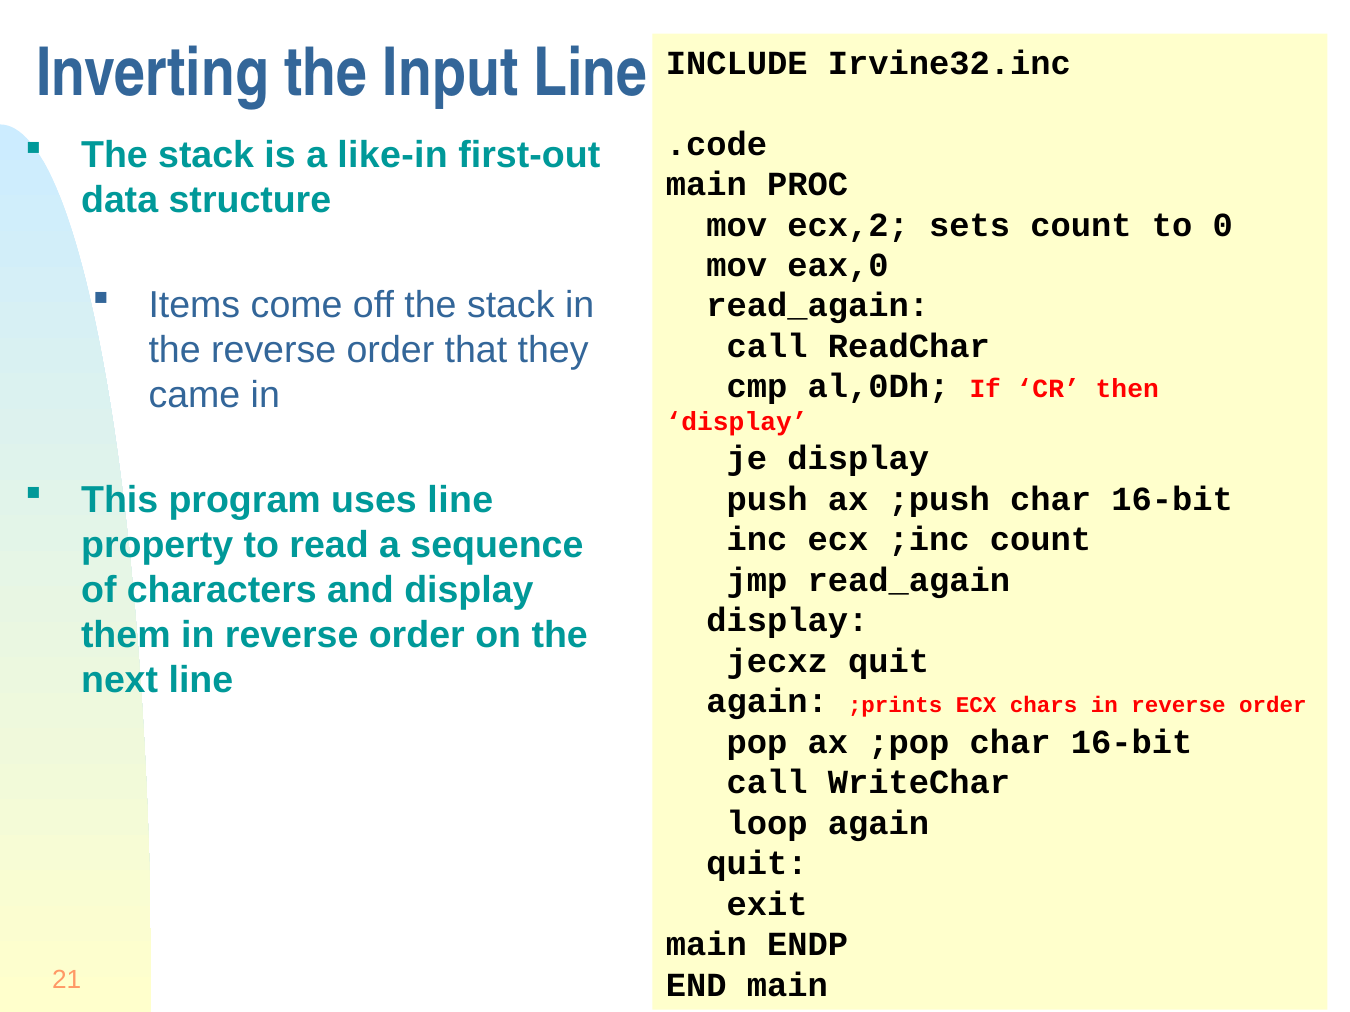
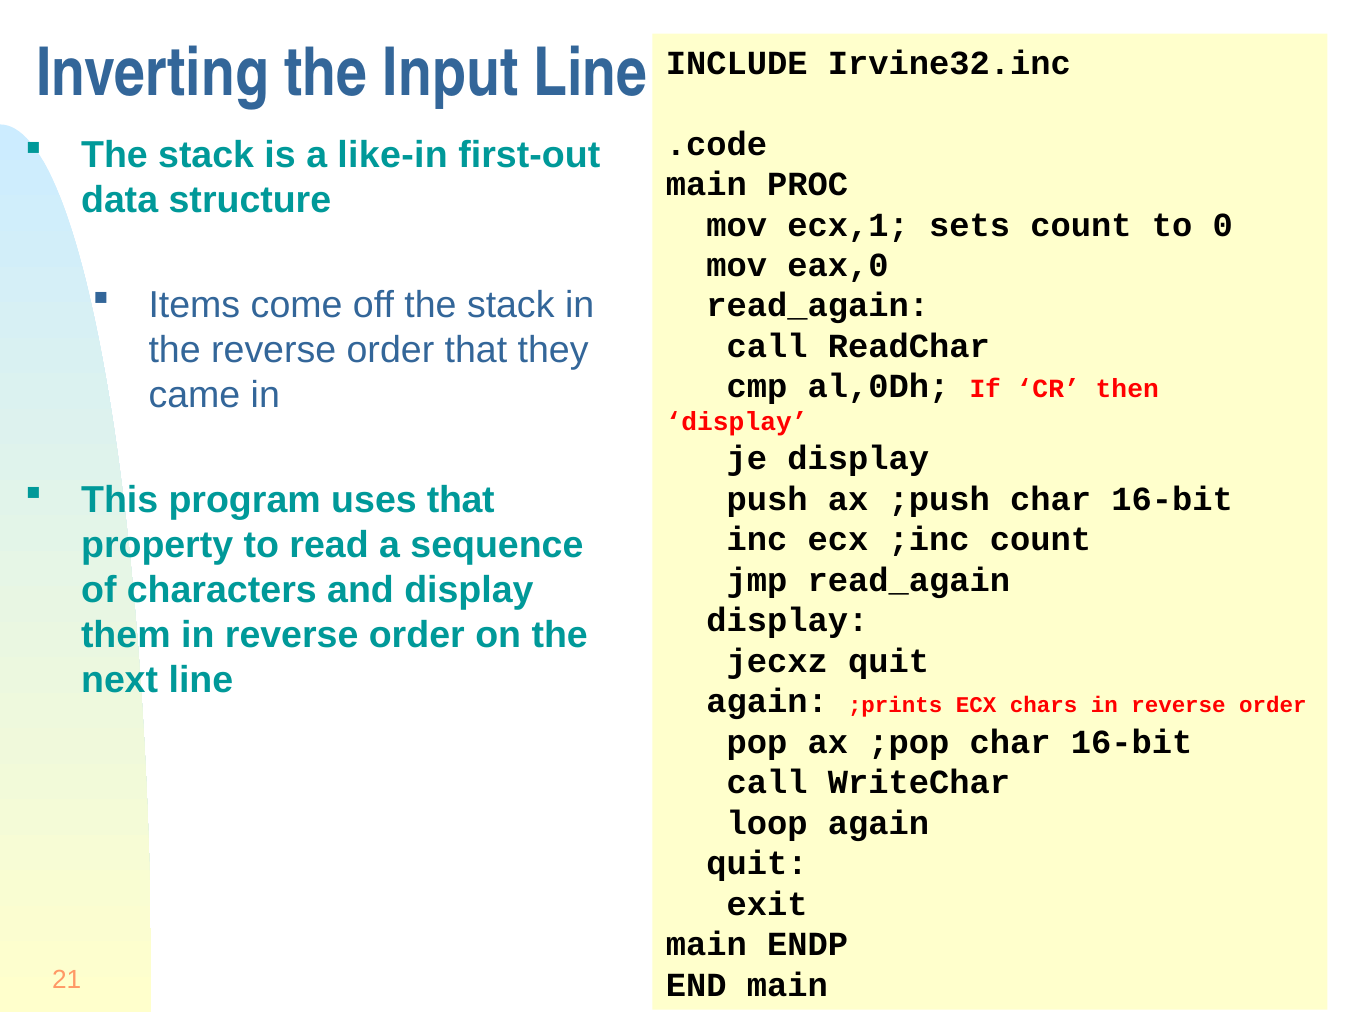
ecx,2: ecx,2 -> ecx,1 (848, 225)
uses line: line -> that (461, 501)
